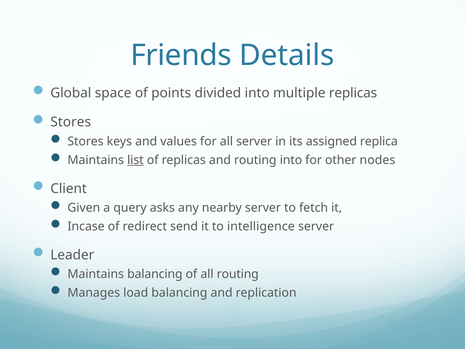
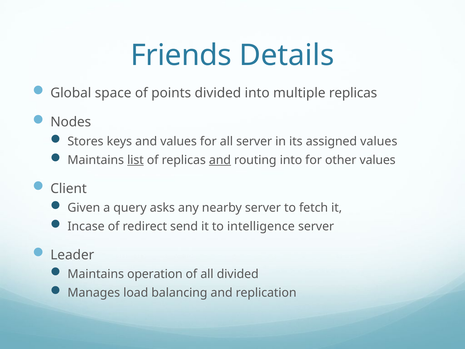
Stores: Stores -> Nodes (71, 122)
assigned replica: replica -> values (379, 141)
and underline: none -> present (220, 160)
other nodes: nodes -> values (378, 160)
Maintains balancing: balancing -> operation (155, 274)
all routing: routing -> divided (238, 274)
